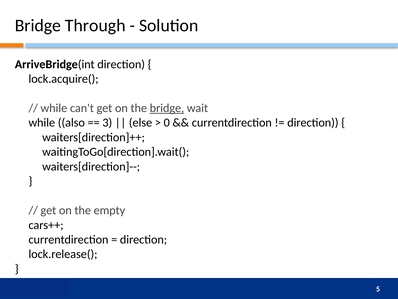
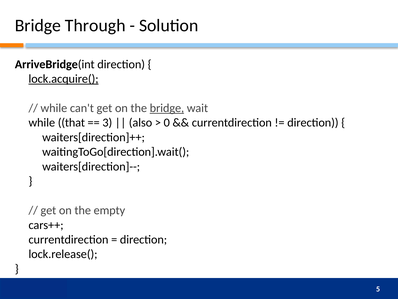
lock.acquire( underline: none -> present (64, 79)
also: also -> that (71, 123)
else: else -> also (141, 123)
